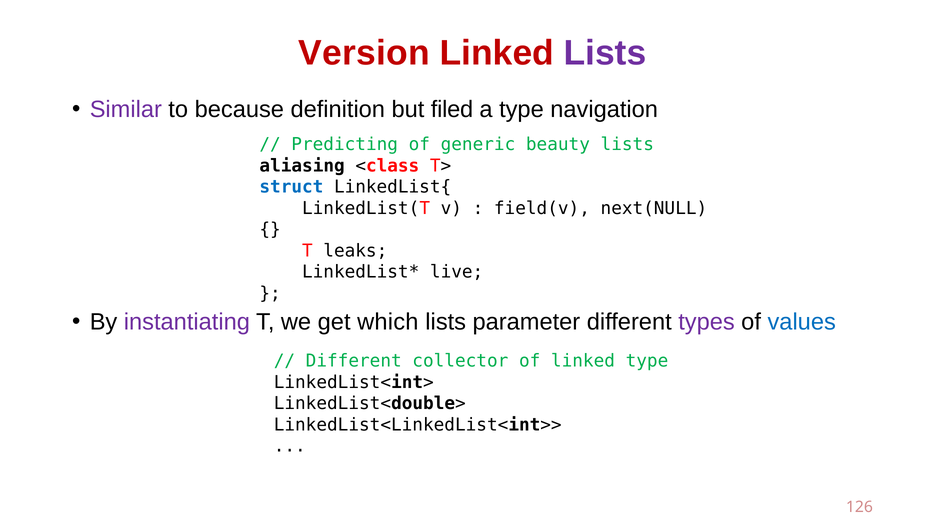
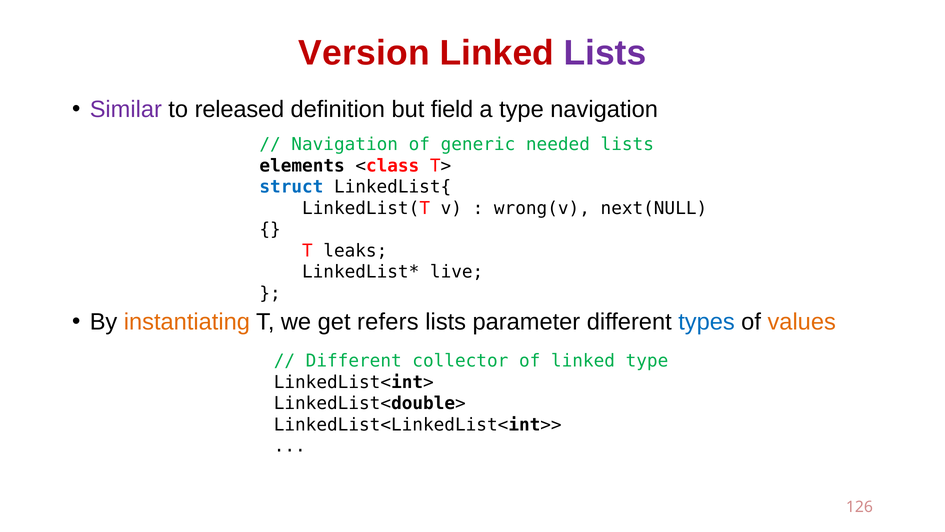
because: because -> released (239, 109)
filed: filed -> field (452, 109)
Predicting: Predicting -> Navigation (345, 144)
beauty: beauty -> needed (558, 144)
aliasing: aliasing -> elements (302, 166)
field(v: field(v -> wrong(v (542, 208)
instantiating colour: purple -> orange (187, 322)
which: which -> refers (388, 322)
types colour: purple -> blue (707, 322)
values colour: blue -> orange (802, 322)
